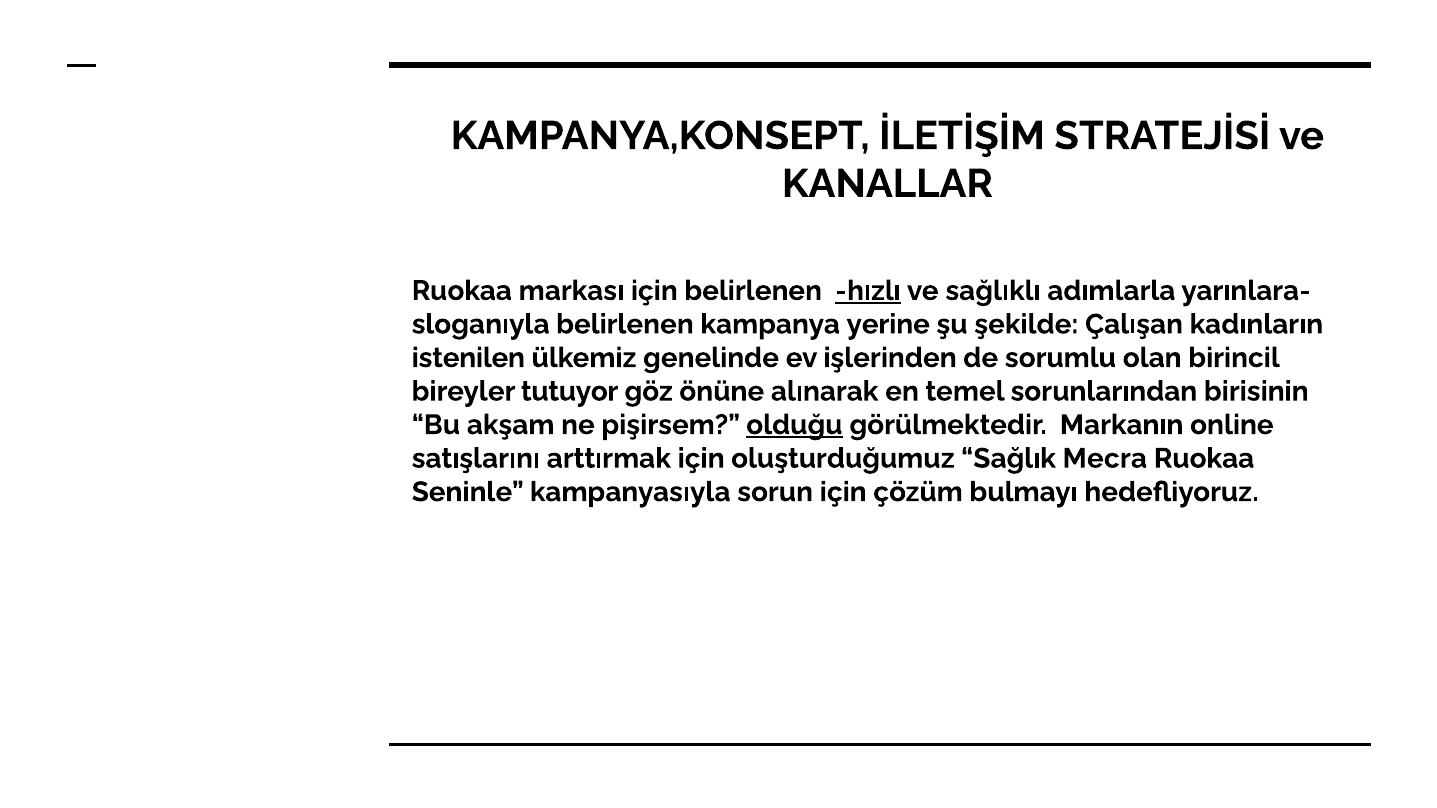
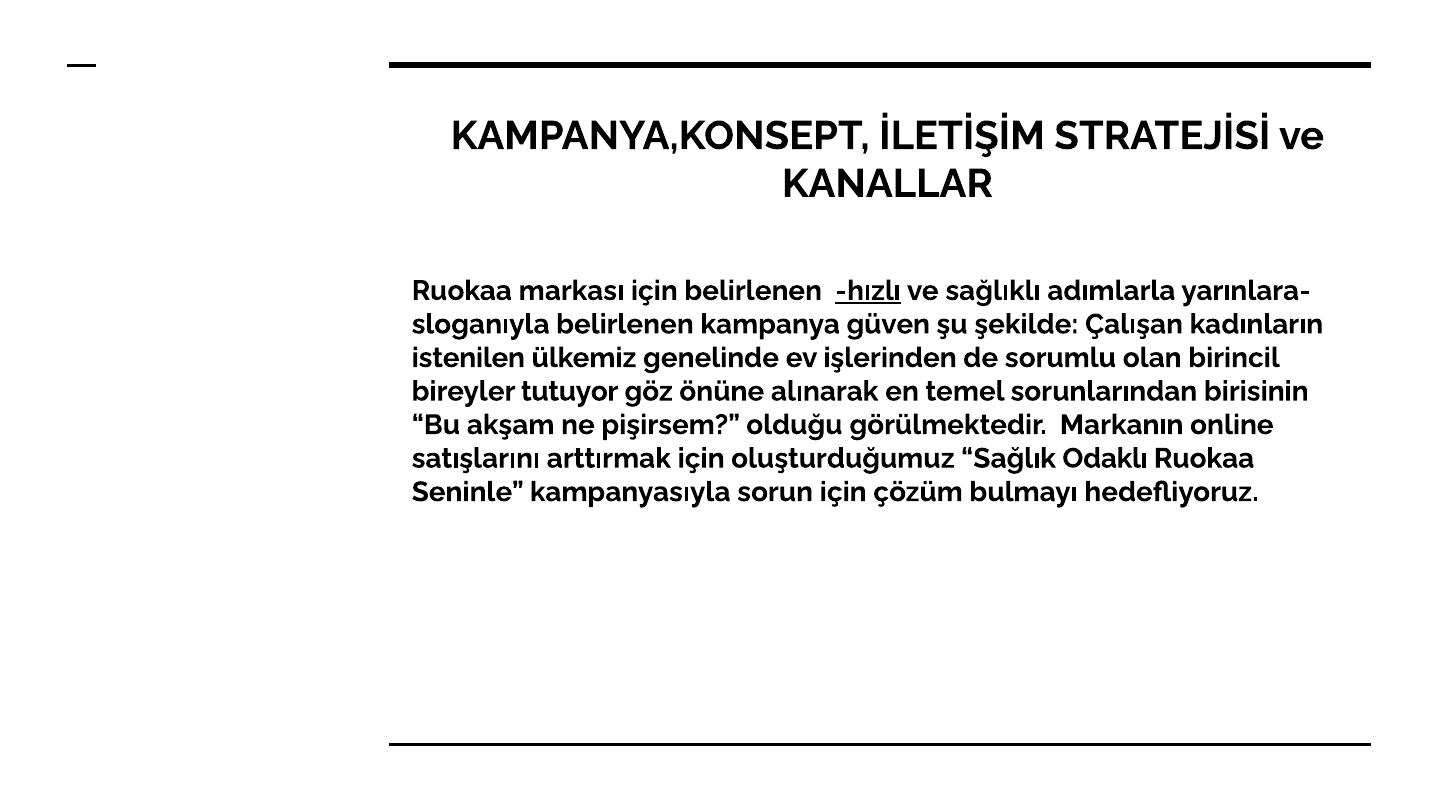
yerine: yerine -> güven (888, 324)
olduğu underline: present -> none (794, 425)
Mecra: Mecra -> Odaklı (1105, 459)
